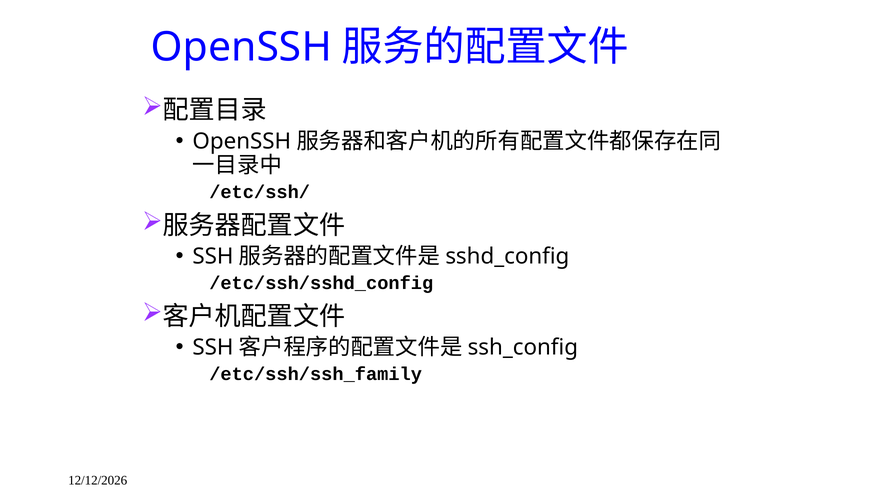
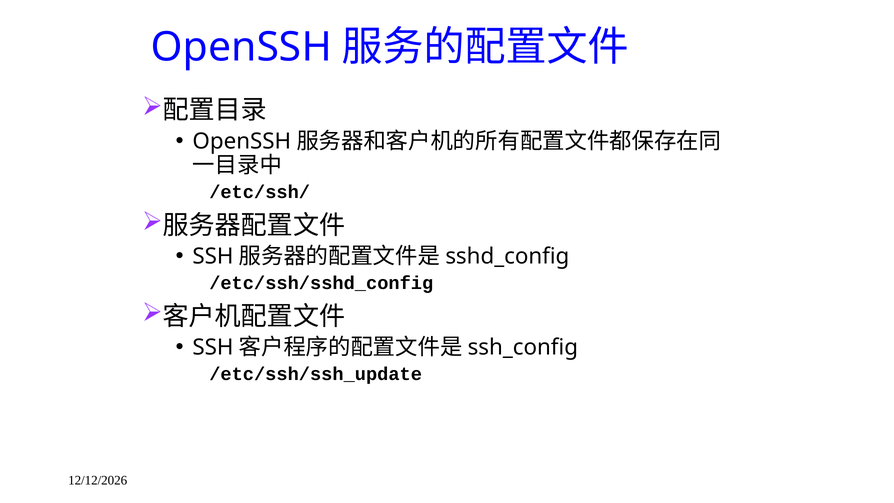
/etc/ssh/ssh_family: /etc/ssh/ssh_family -> /etc/ssh/ssh_update (316, 374)
